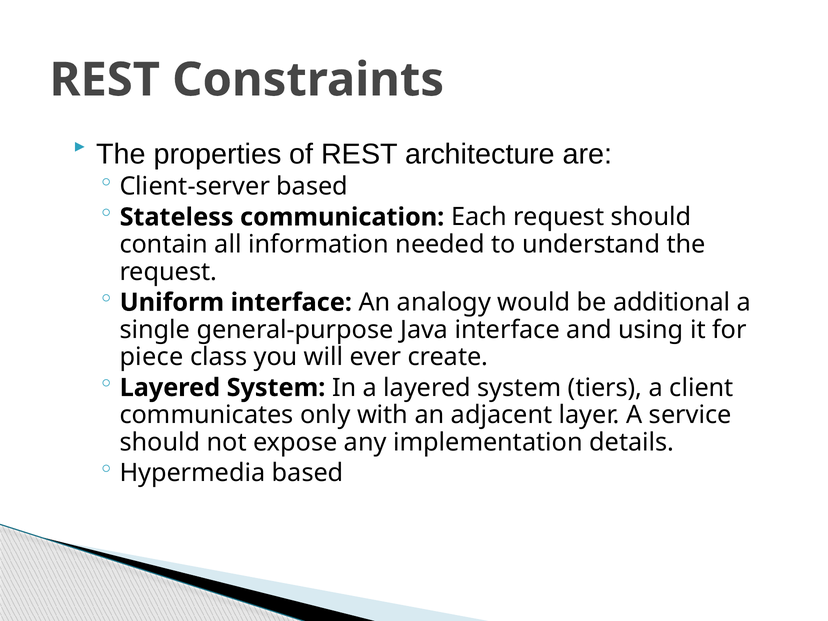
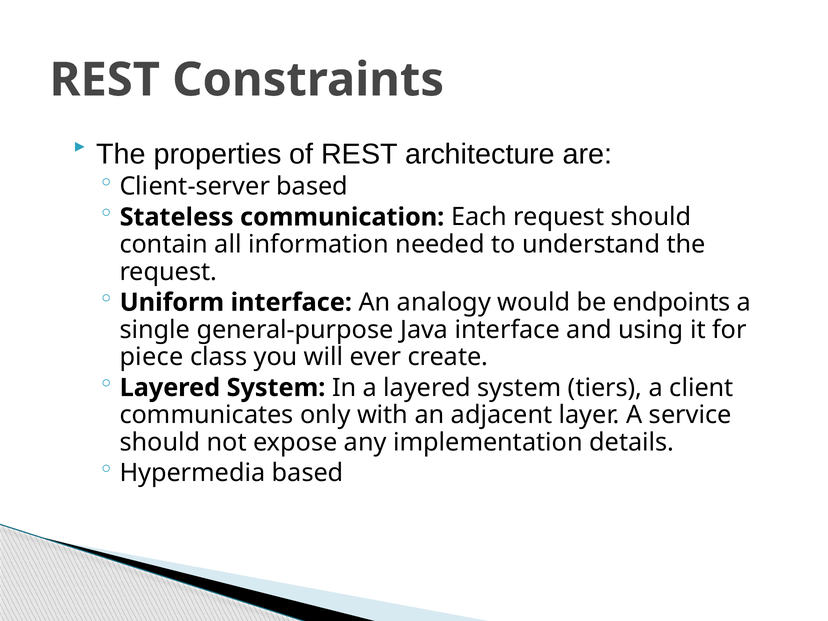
additional: additional -> endpoints (672, 302)
